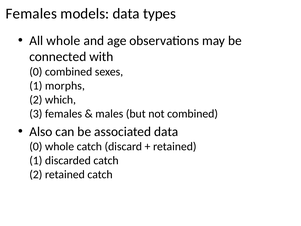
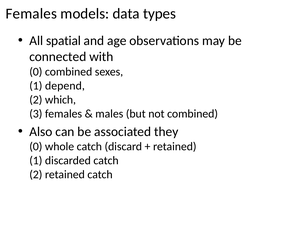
All whole: whole -> spatial (64, 41)
morphs: morphs -> depend (65, 86)
associated data: data -> they (166, 131)
